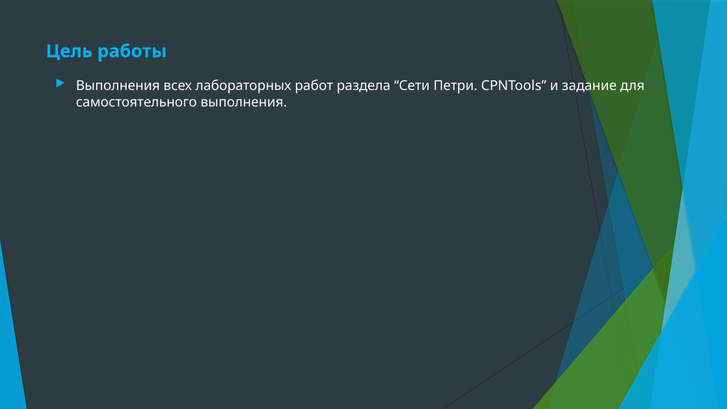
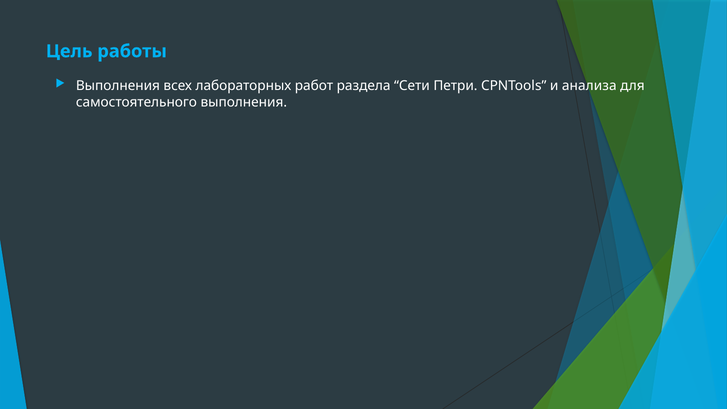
задание: задание -> анализа (589, 86)
